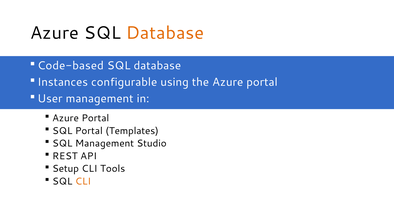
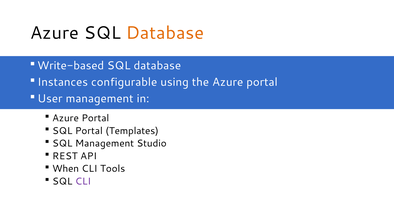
Code-based: Code-based -> Write-based (71, 66)
Setup: Setup -> When (66, 169)
CLI colour: orange -> purple (83, 182)
